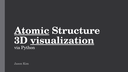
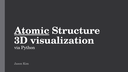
visualization underline: present -> none (62, 40)
